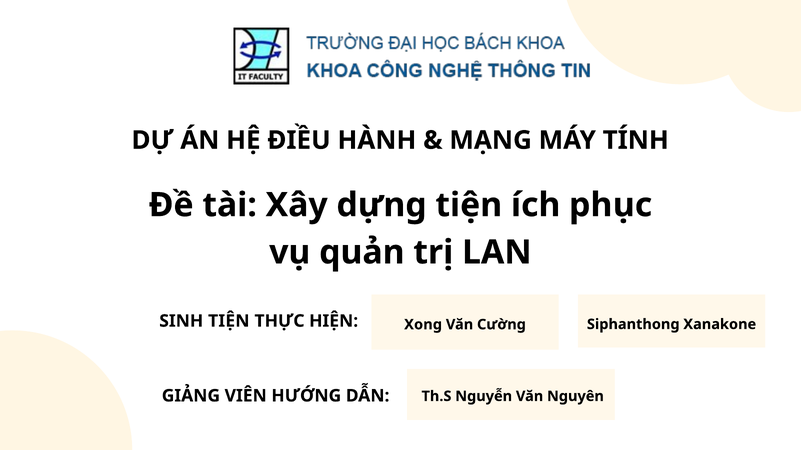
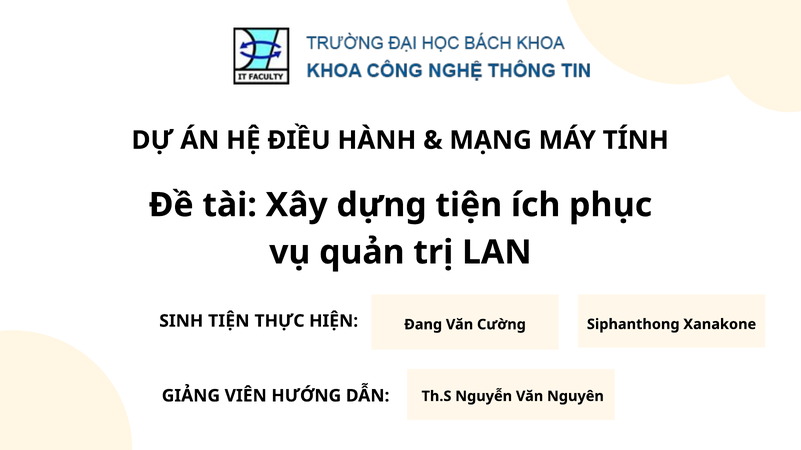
Xong: Xong -> Đang (423, 325)
